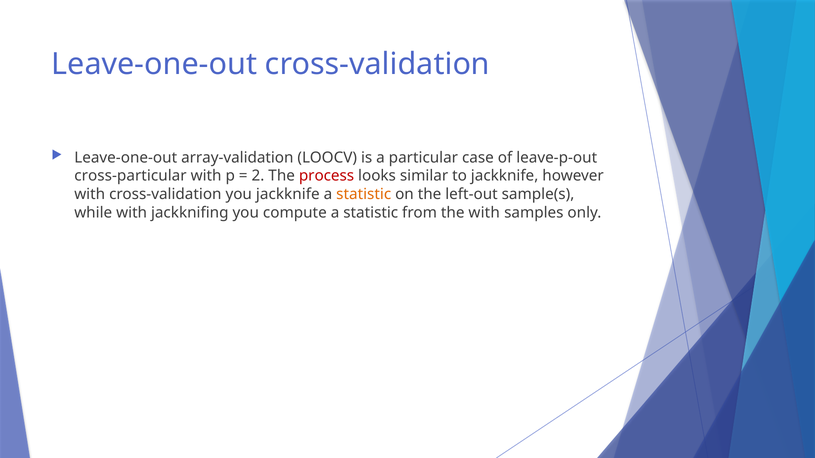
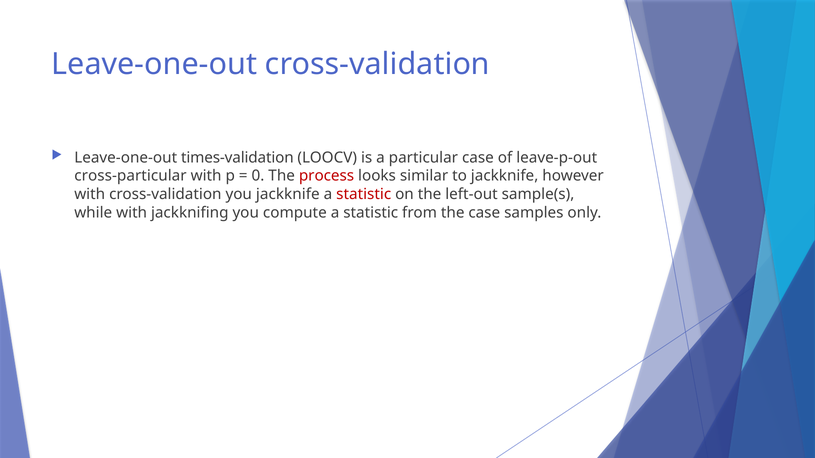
array-validation: array-validation -> times-validation (237, 158)
2: 2 -> 0 (258, 176)
statistic colour: orange -> red (364, 194)
the with: with -> case (484, 213)
